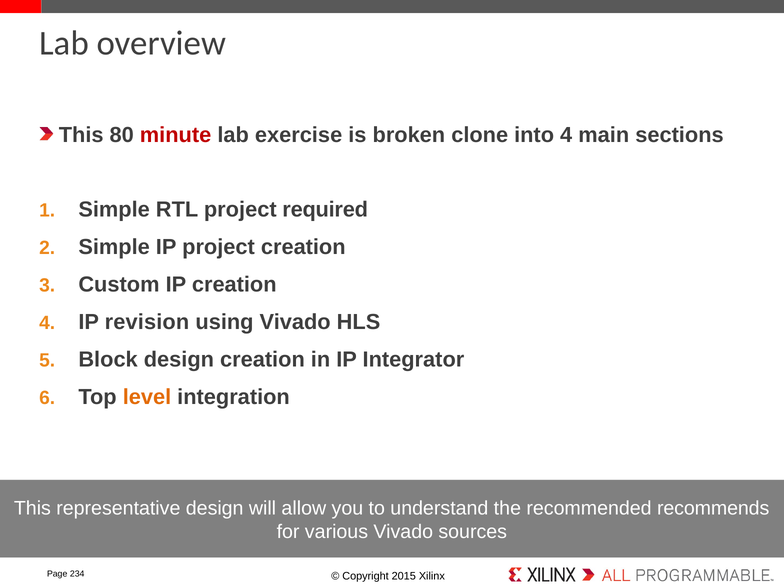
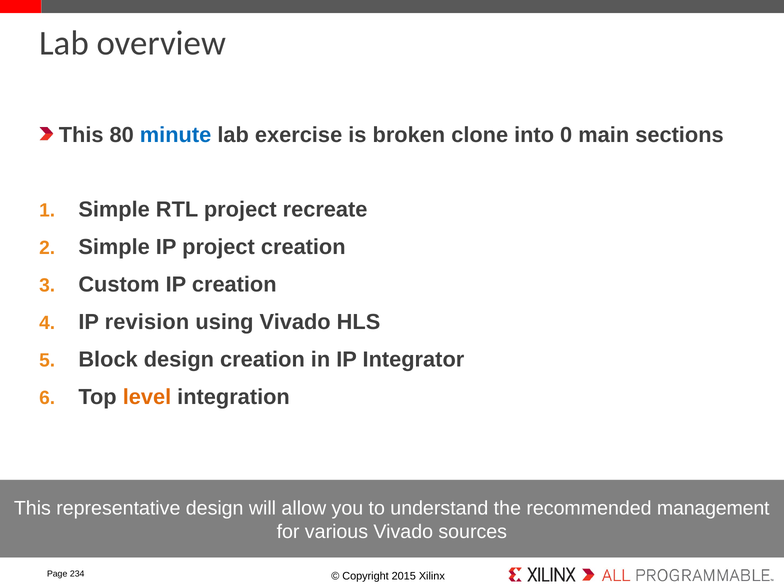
minute colour: red -> blue (176, 135)
into 4: 4 -> 0 (566, 135)
required: required -> recreate (325, 210)
recommends: recommends -> management (713, 508)
